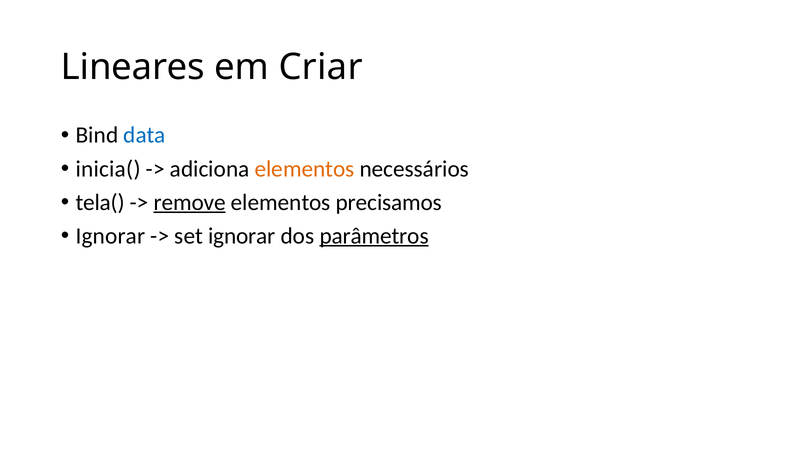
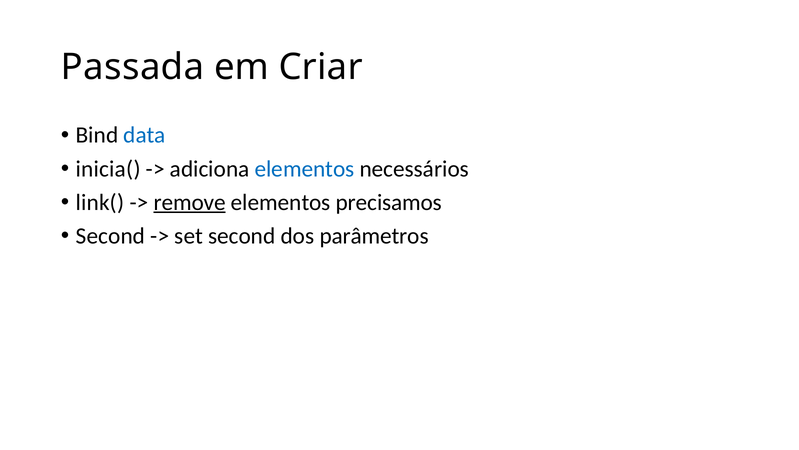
Lineares: Lineares -> Passada (133, 67)
elementos colour: orange -> blue (305, 169)
tela(: tela( -> link( (100, 202)
Ignorar: Ignorar -> Second (111, 236)
set ignorar: ignorar -> second (242, 236)
parâmetros underline: present -> none (374, 236)
